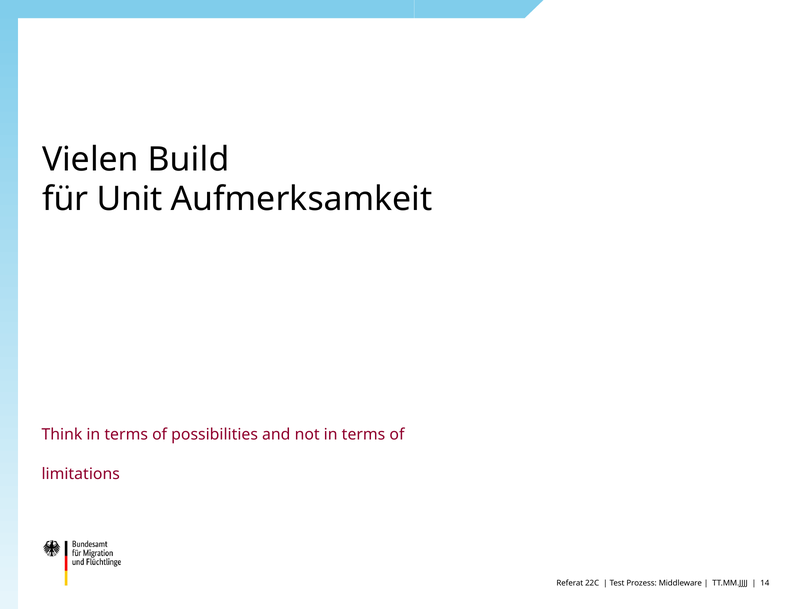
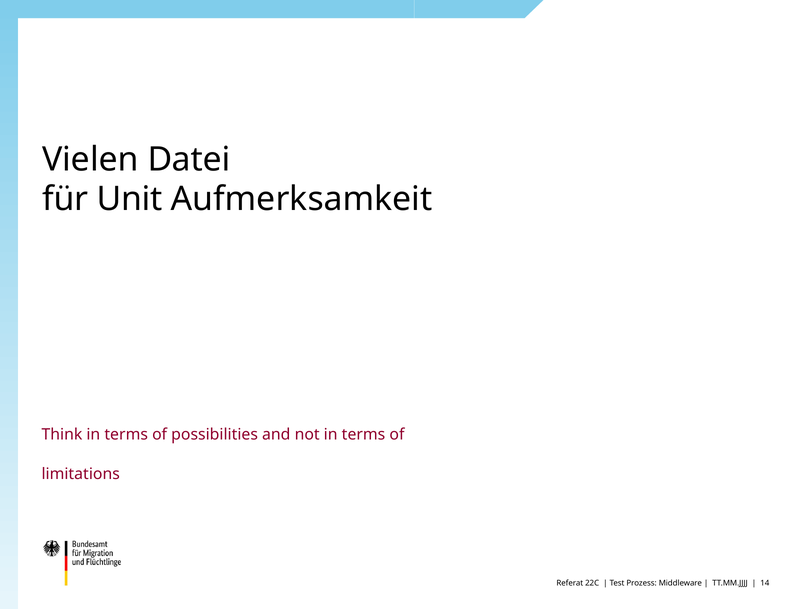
Build: Build -> Datei (189, 160)
